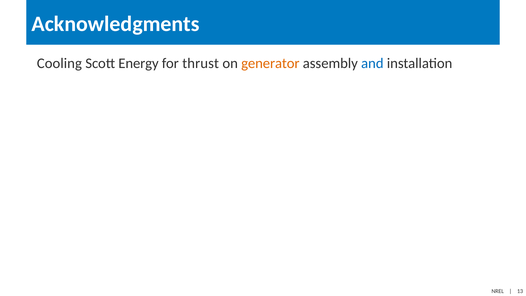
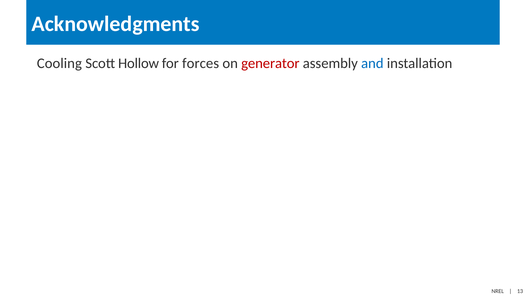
Energy: Energy -> Hollow (139, 63)
thrust: thrust -> forces (201, 63)
generator colour: orange -> red (270, 63)
